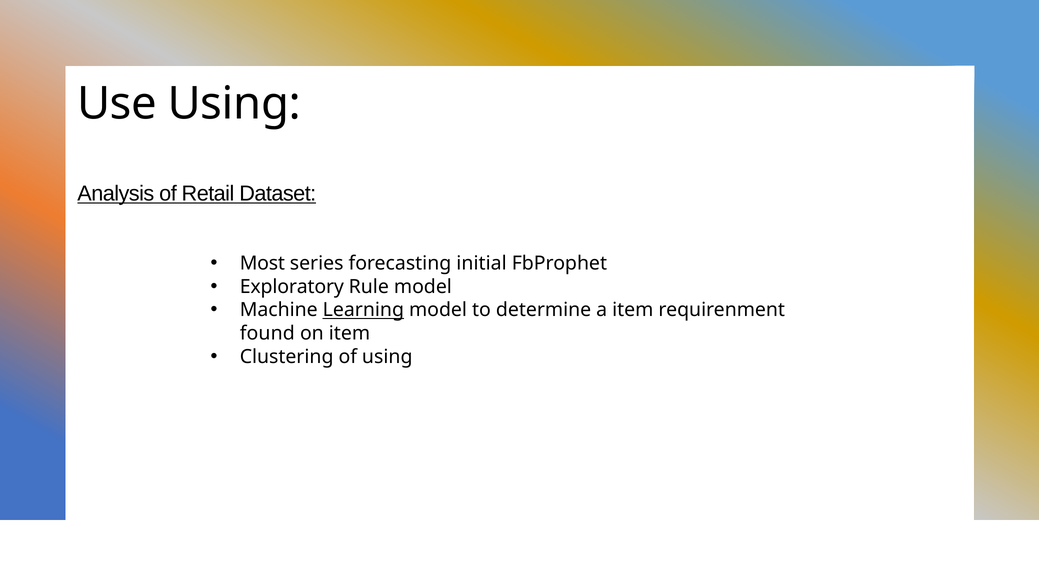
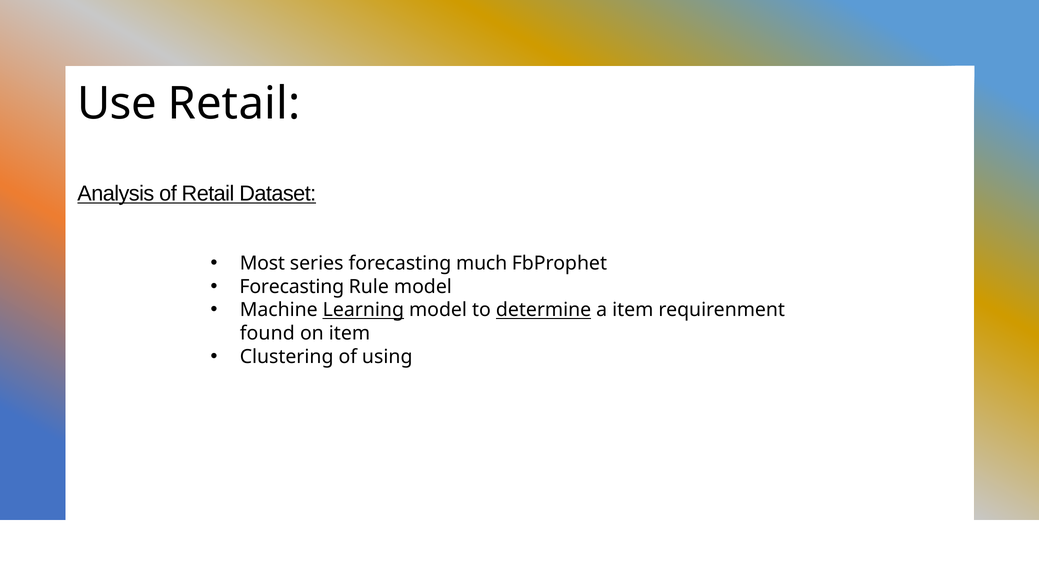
Use Using: Using -> Retail (234, 104)
initial: initial -> much (482, 264)
Exploratory: Exploratory -> Forecasting (292, 287)
determine underline: none -> present (544, 310)
